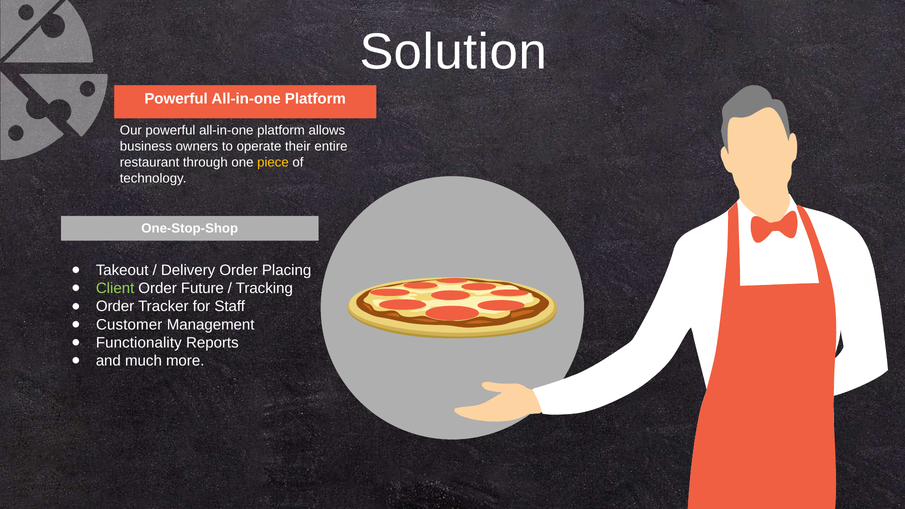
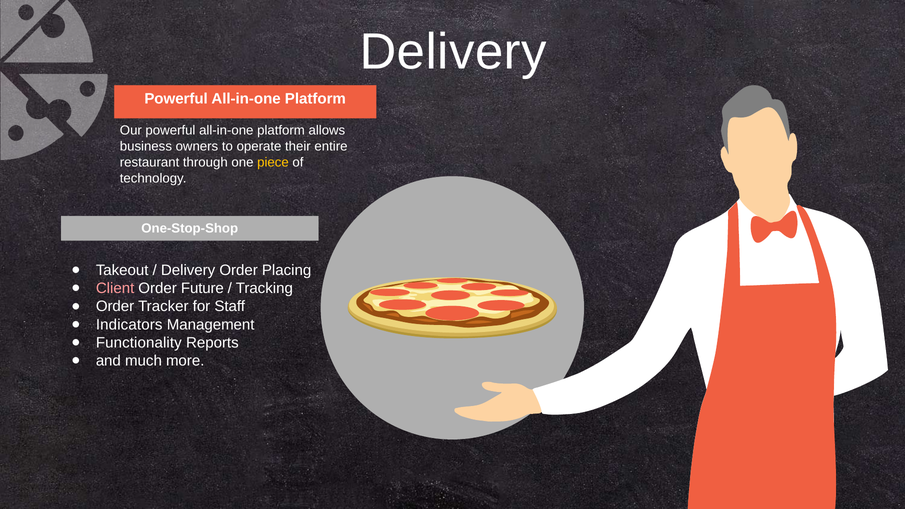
Solution: Solution -> Delivery (453, 52)
Client colour: light green -> pink (115, 288)
Customer: Customer -> Indicators (129, 325)
